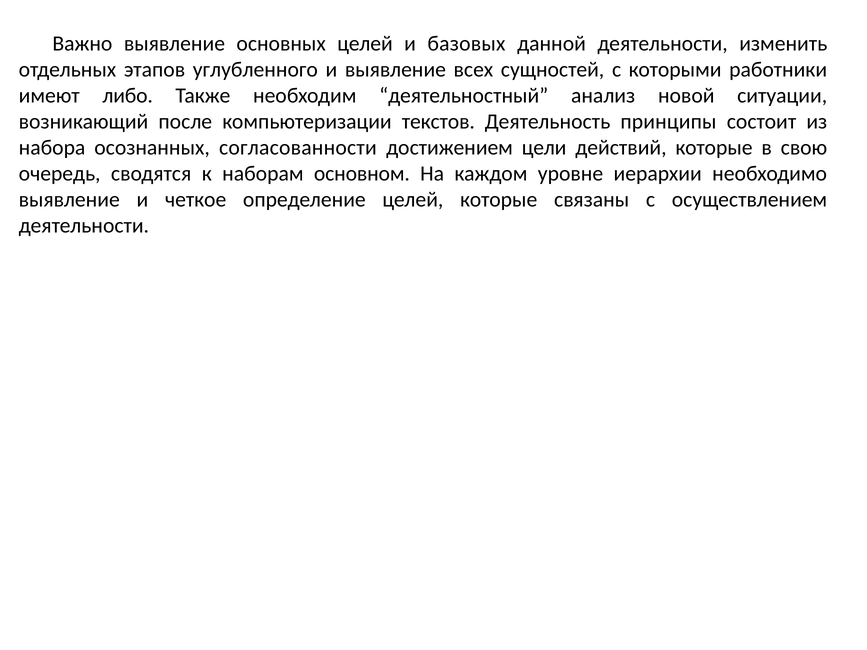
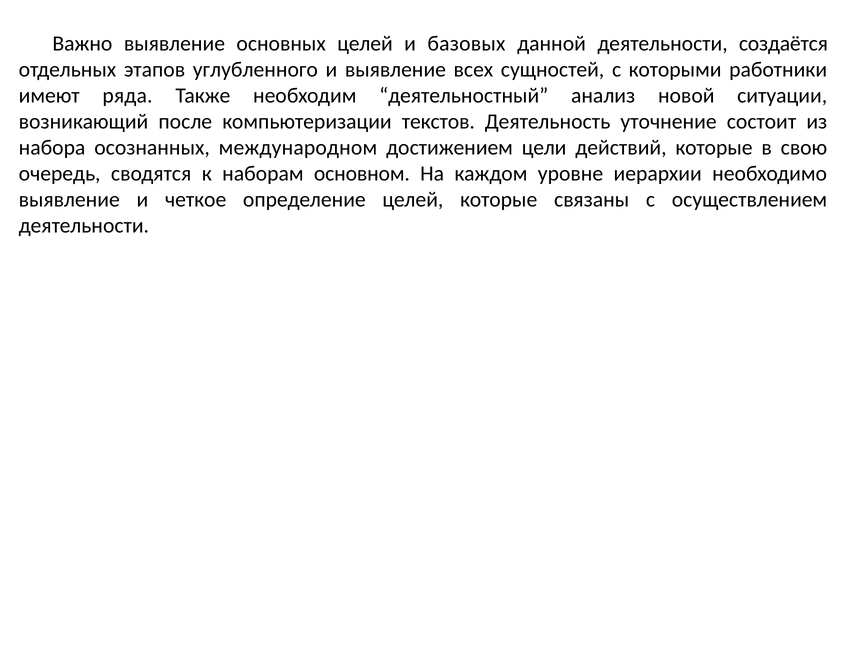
изменить: изменить -> создаётся (783, 43)
либо: либо -> ряда (128, 95)
принципы: принципы -> уточнение (669, 121)
согласованности: согласованности -> международном (298, 148)
